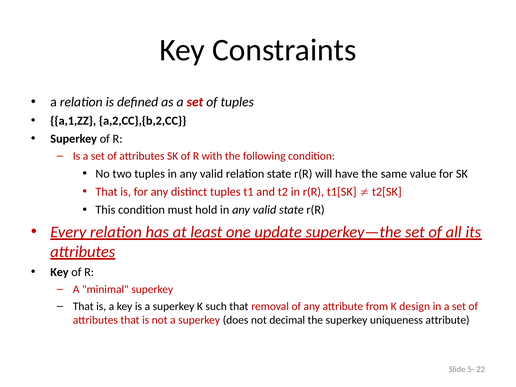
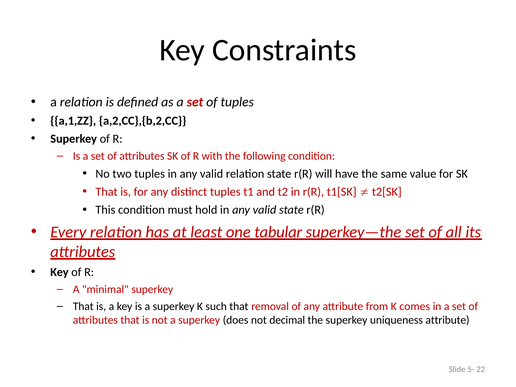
update: update -> tabular (278, 232)
design: design -> comes (415, 306)
